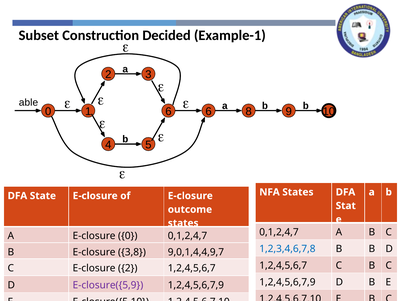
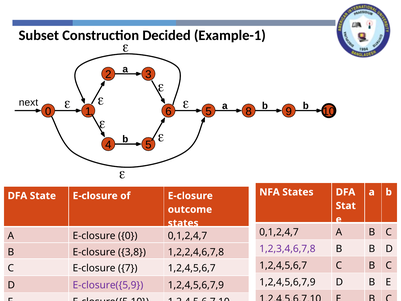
able: able -> next (29, 102)
6 6: 6 -> 5 (209, 111)
1,2,3,4,6,7,8 colour: blue -> purple (287, 249)
9,0,1,4,4,9,7: 9,0,1,4,4,9,7 -> 1,2,2,4,6,7,8 (196, 252)
E-closure 2: 2 -> 7 (128, 268)
